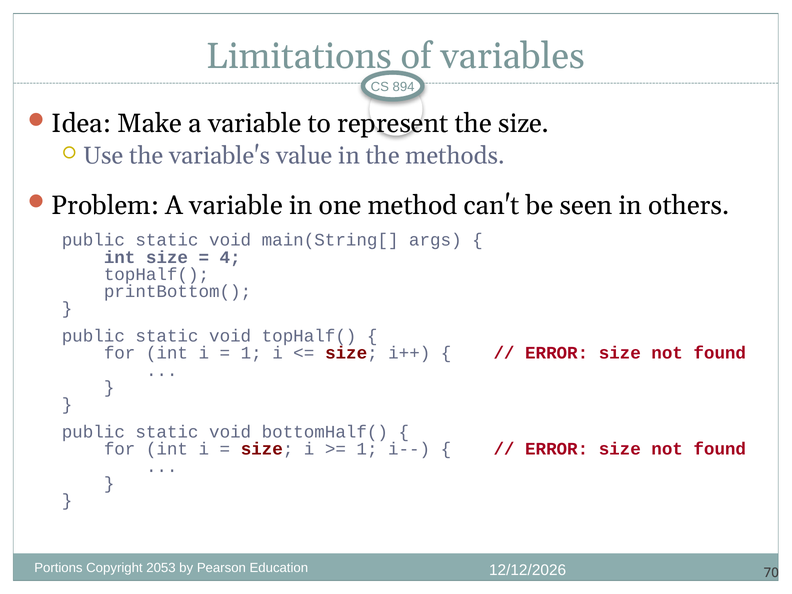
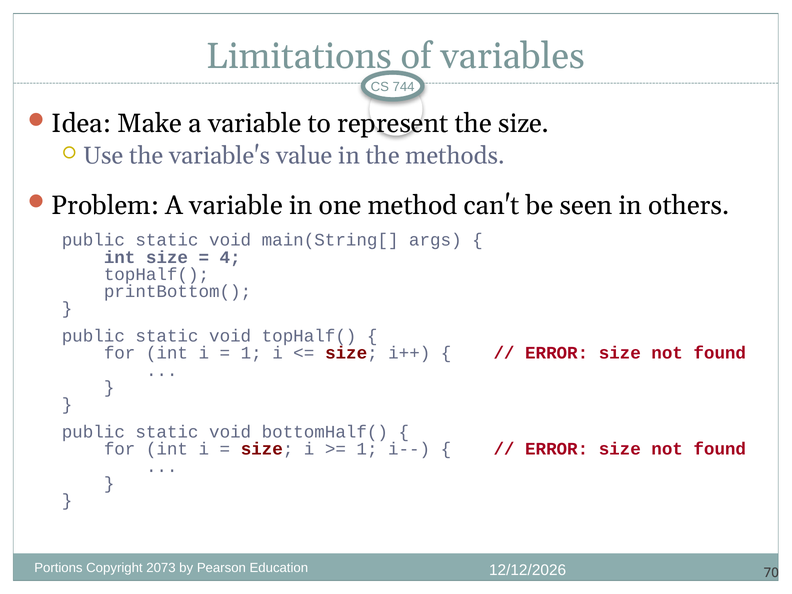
894: 894 -> 744 (404, 87)
2053: 2053 -> 2073 (161, 568)
